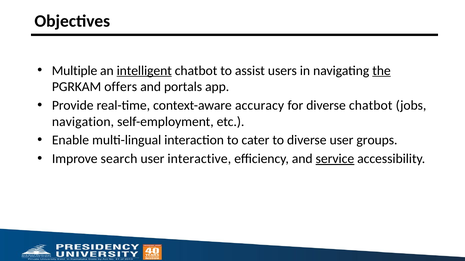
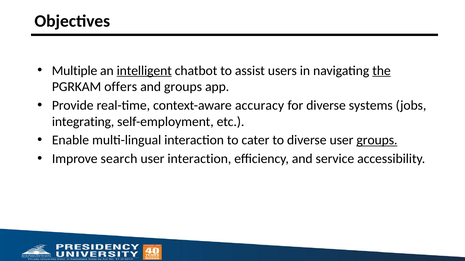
and portals: portals -> groups (183, 87)
diverse chatbot: chatbot -> systems (371, 106)
navigation: navigation -> integrating (83, 122)
groups underline: none -> present (377, 140)
user interactive: interactive -> interaction (199, 159)
service underline: present -> none (335, 159)
